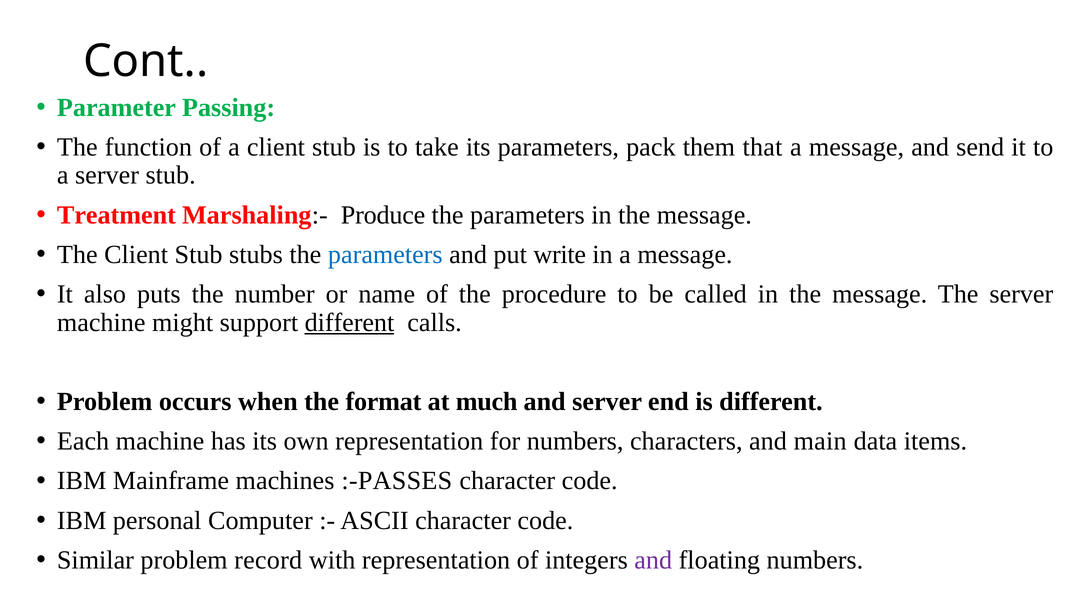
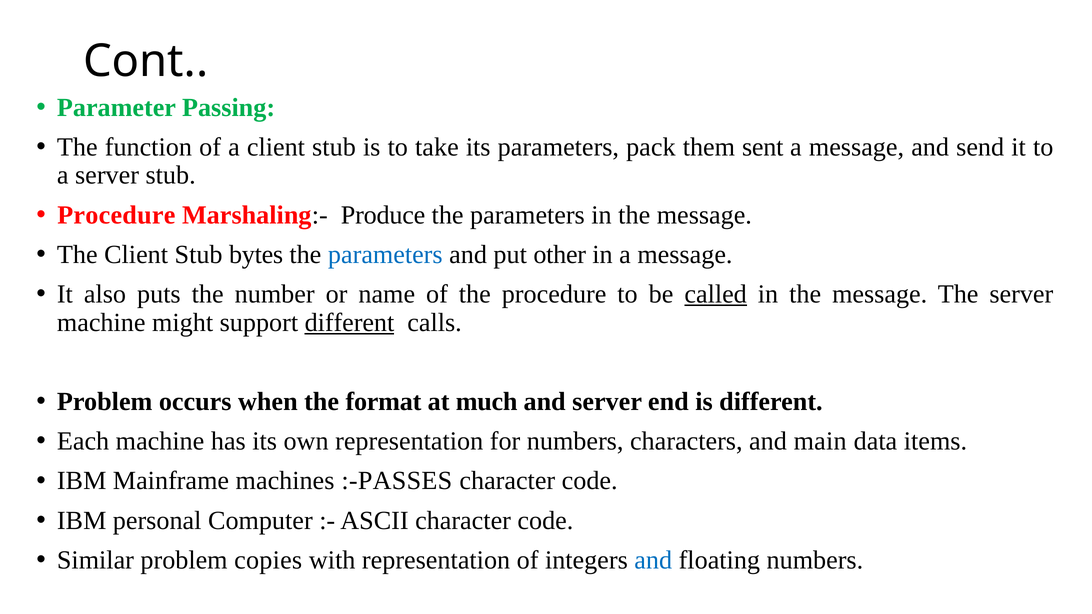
that: that -> sent (763, 147)
Treatment: Treatment -> Procedure (116, 215)
stubs: stubs -> bytes (256, 255)
write: write -> other (560, 255)
called underline: none -> present (716, 294)
record: record -> copies (268, 560)
and colour: purple -> blue (653, 560)
